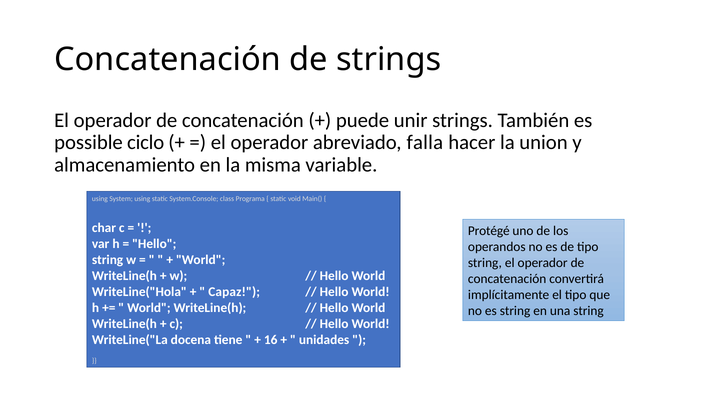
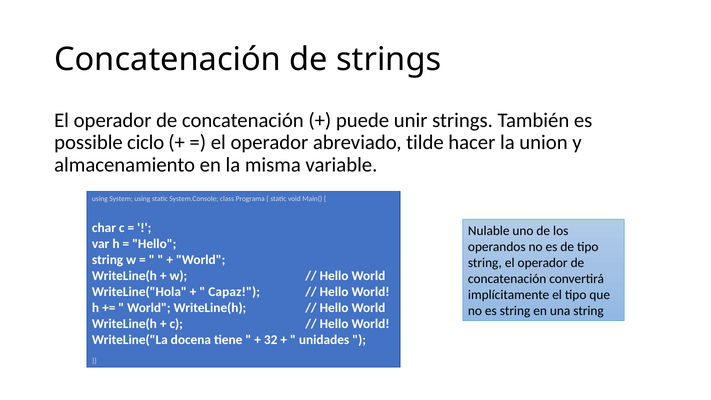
falla: falla -> tilde (425, 143)
Protégé: Protégé -> Nulable (489, 231)
16: 16 -> 32 (271, 340)
